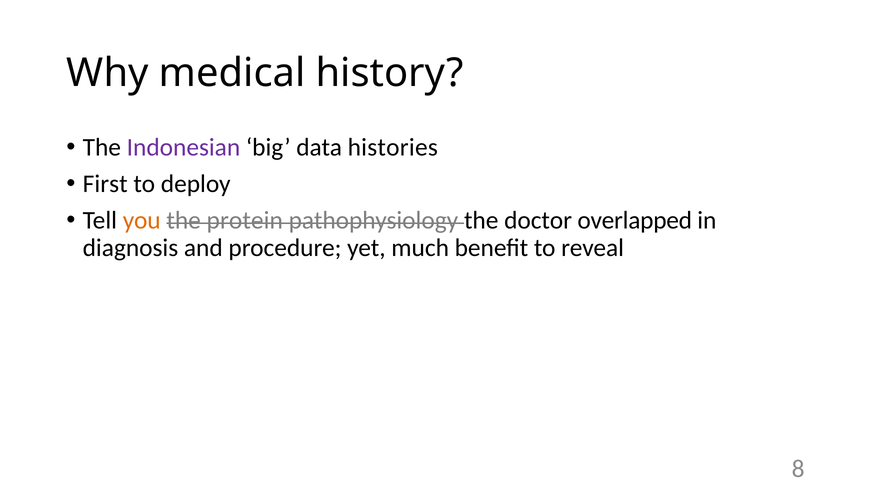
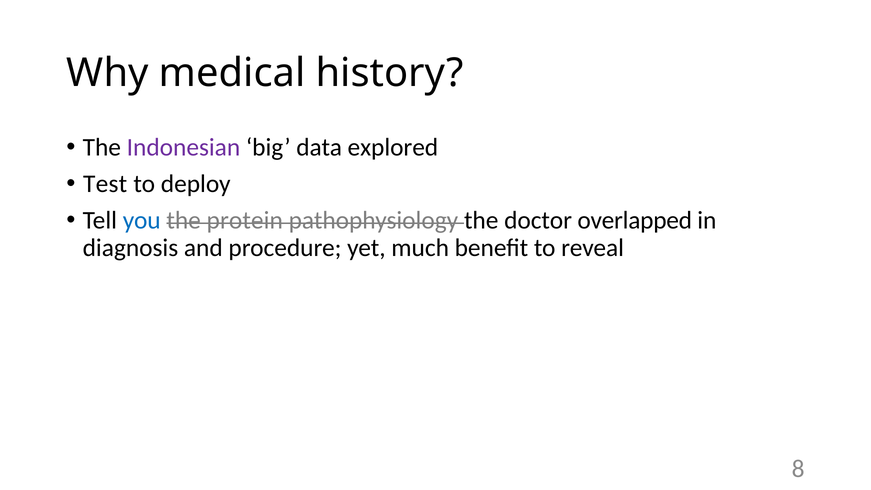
histories: histories -> explored (393, 147)
First: First -> Test (105, 184)
you colour: orange -> blue (142, 220)
